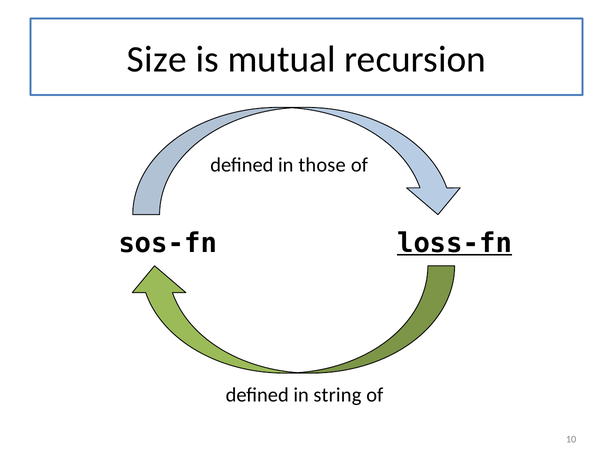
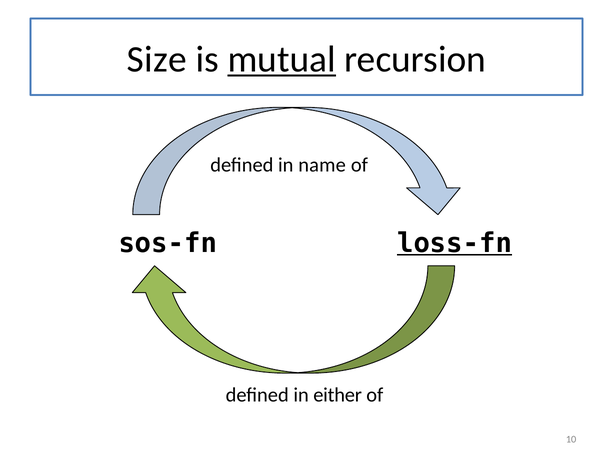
mutual underline: none -> present (282, 59)
those: those -> name (322, 165)
string: string -> either (338, 395)
